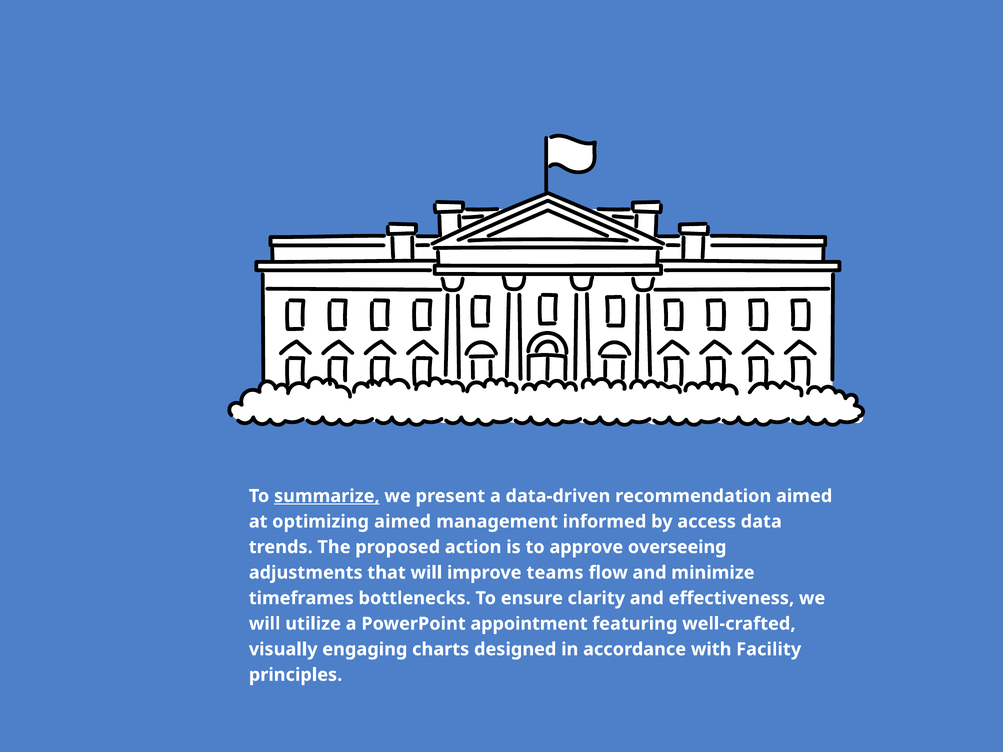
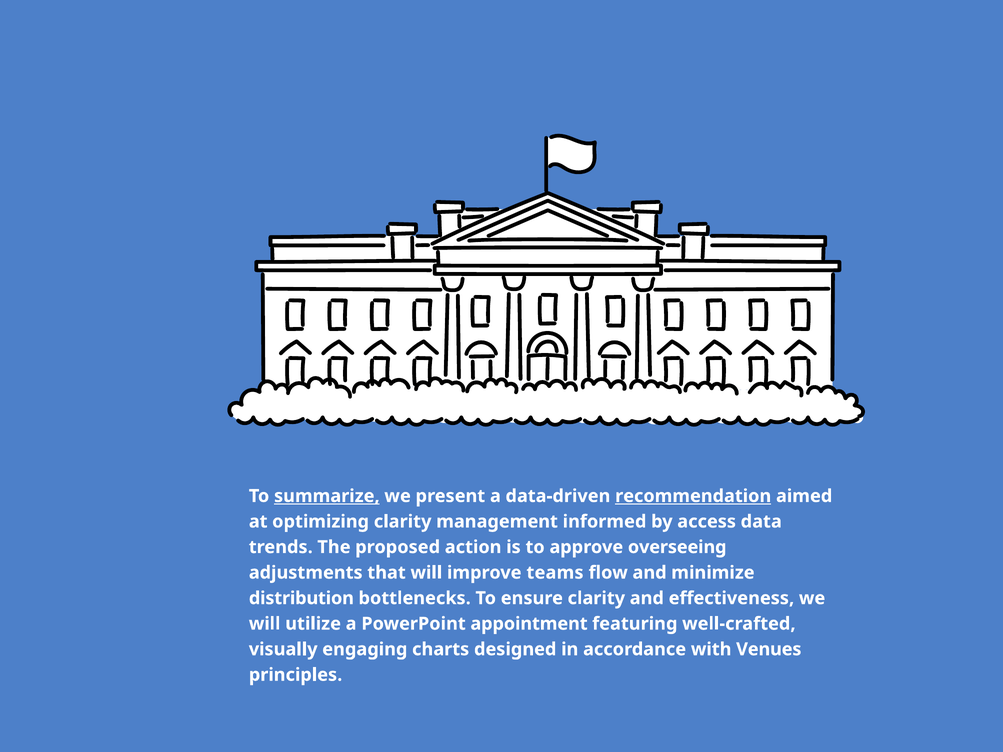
recommendation underline: none -> present (693, 496)
optimizing aimed: aimed -> clarity (403, 522)
timeframes: timeframes -> distribution (301, 598)
Facility: Facility -> Venues (769, 650)
